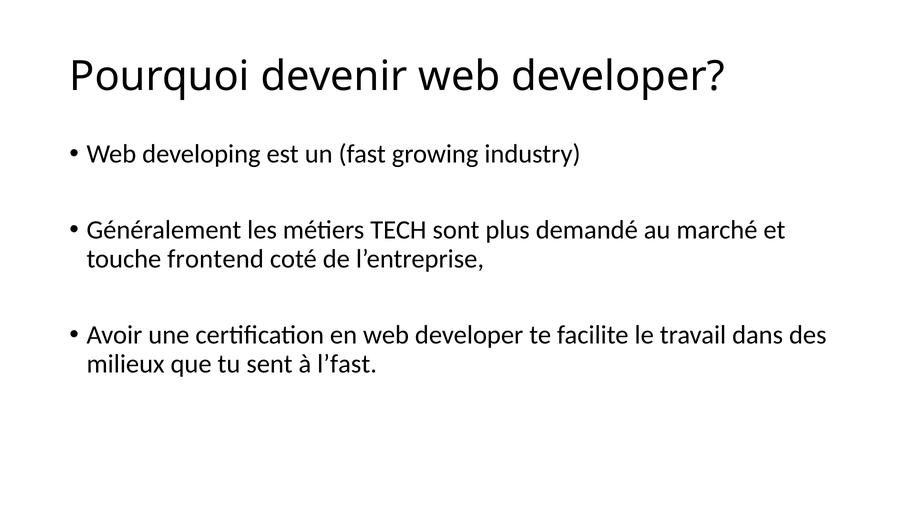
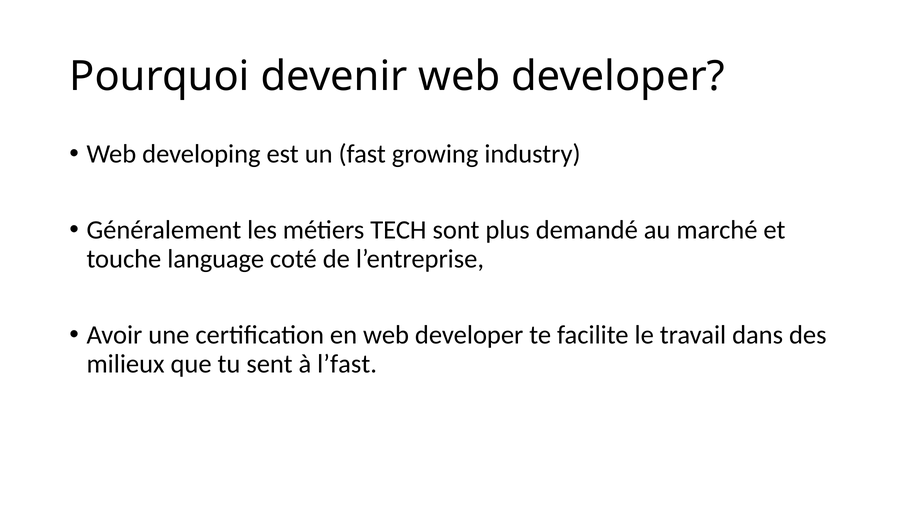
frontend: frontend -> language (216, 259)
